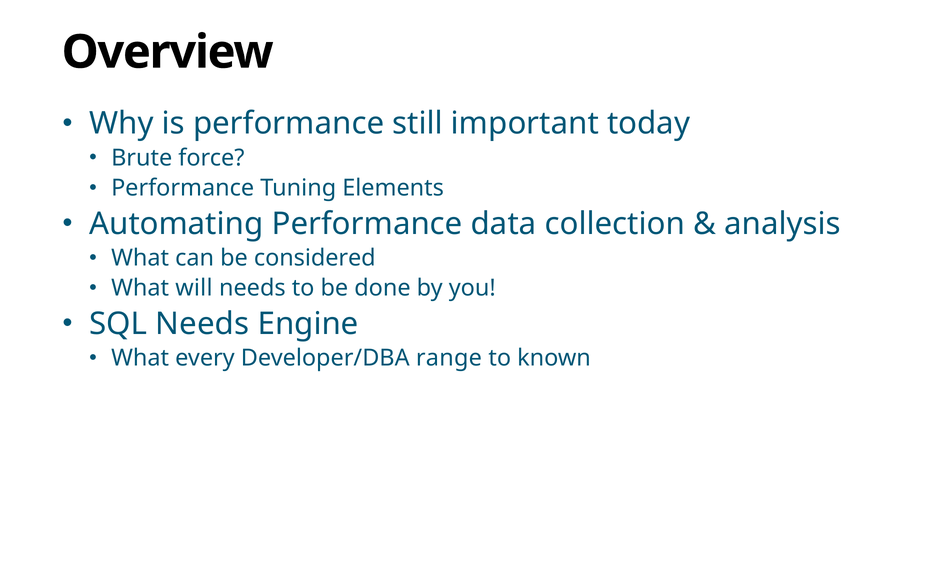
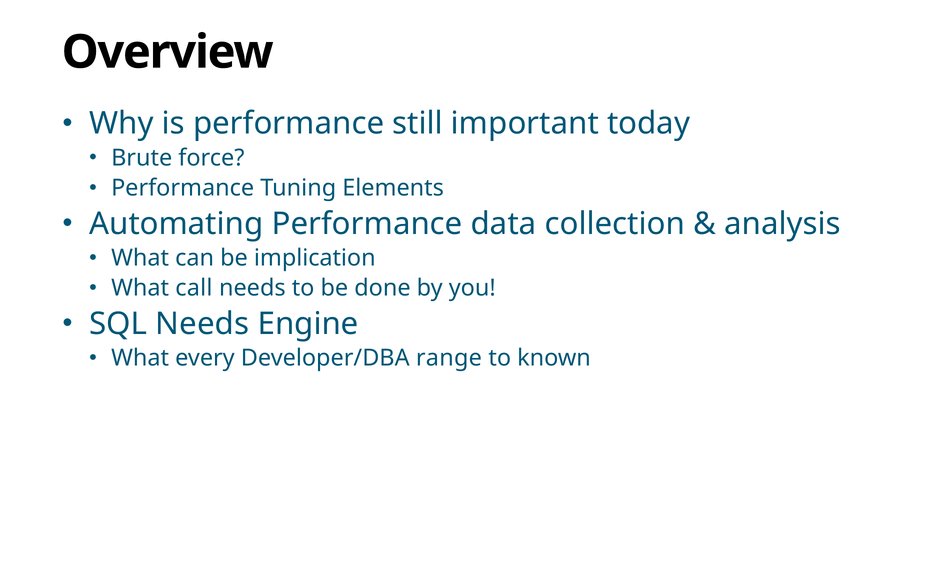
considered: considered -> implication (315, 258)
will: will -> call (194, 288)
